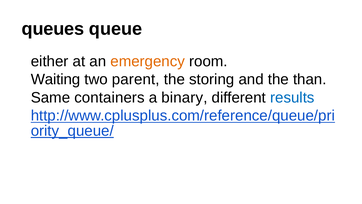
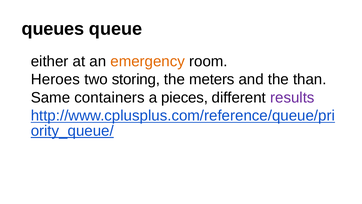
Waiting: Waiting -> Heroes (55, 79)
parent: parent -> storing (136, 79)
storing: storing -> meters (212, 79)
binary: binary -> pieces (185, 97)
results colour: blue -> purple (292, 97)
